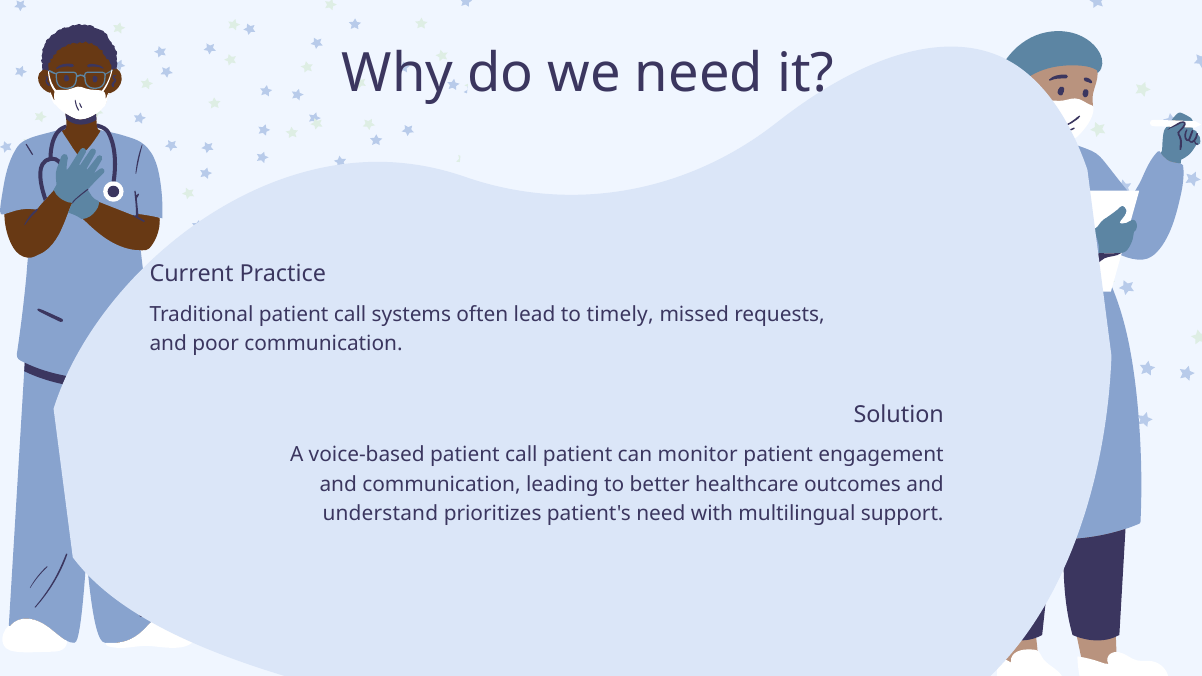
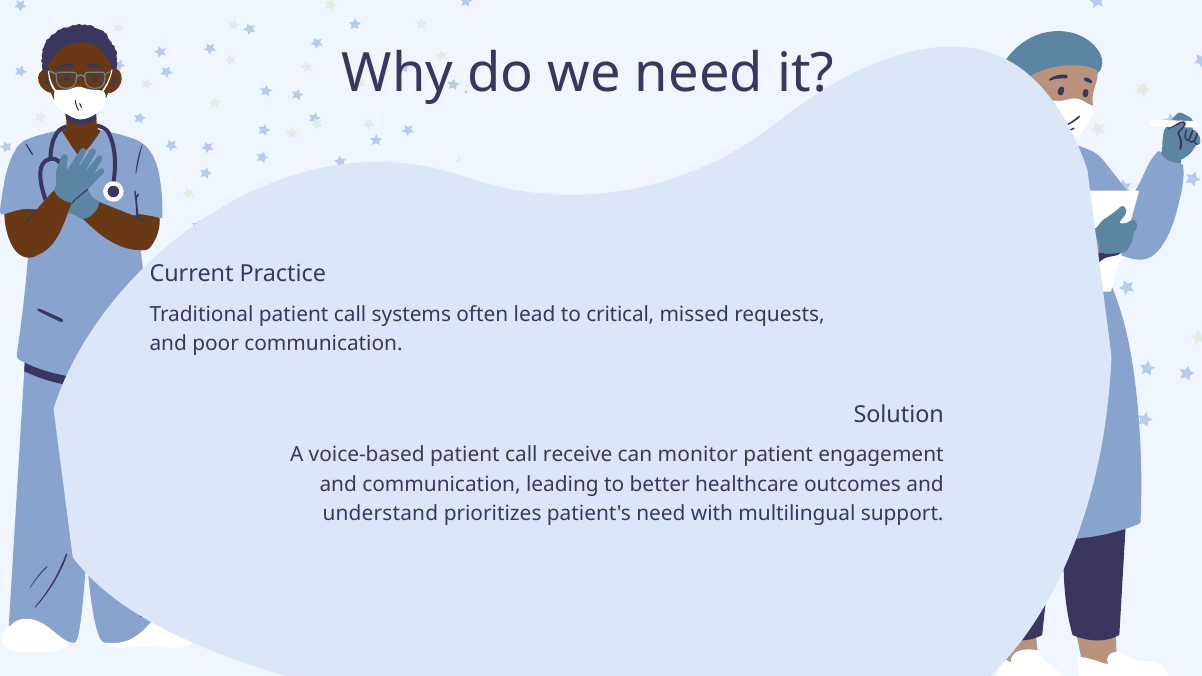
timely: timely -> critical (620, 315)
call patient: patient -> receive (578, 455)
